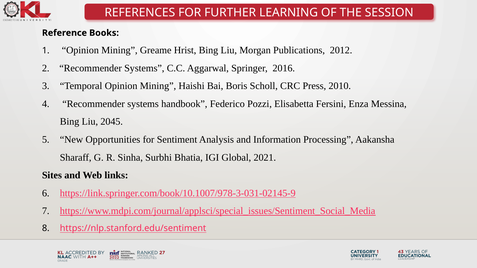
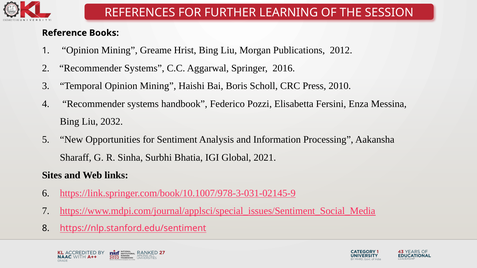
2045: 2045 -> 2032 (112, 122)
